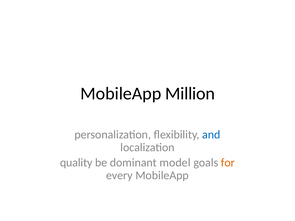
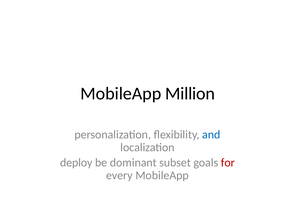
quality: quality -> deploy (76, 163)
model: model -> subset (175, 163)
for colour: orange -> red (228, 163)
